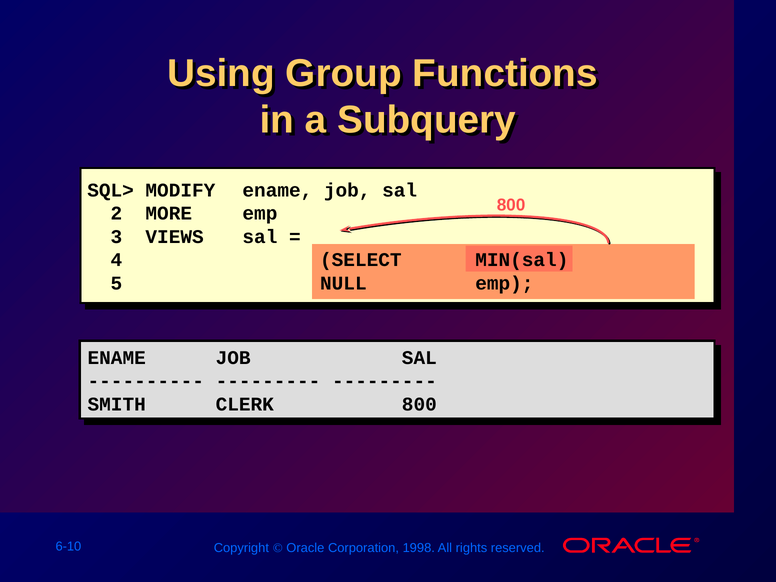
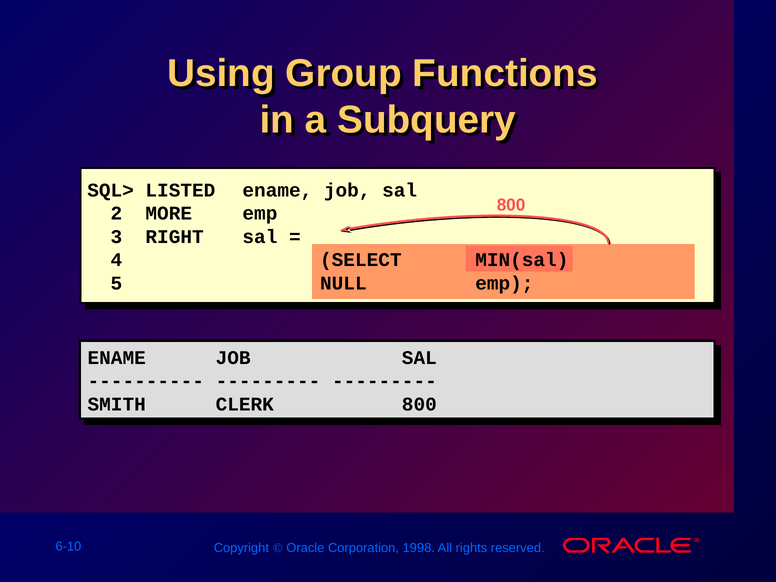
MODIFY: MODIFY -> LISTED (180, 190)
VIEWS: VIEWS -> RIGHT (175, 237)
